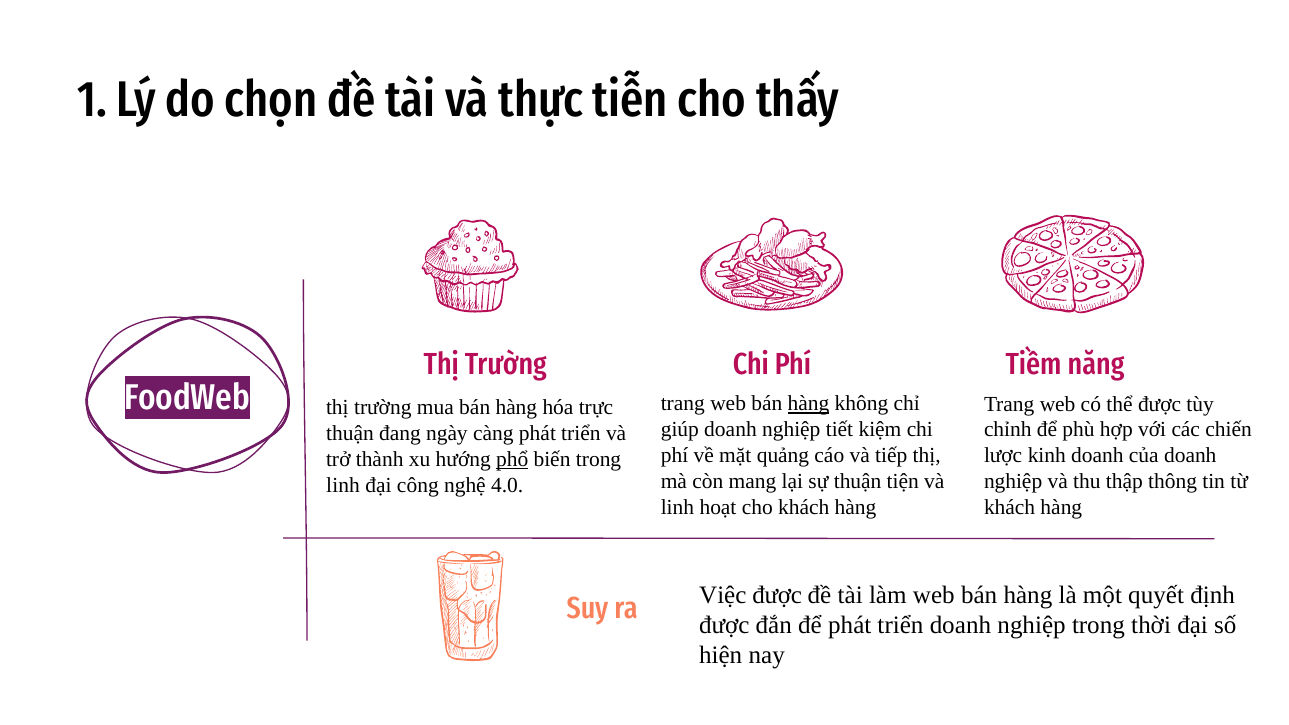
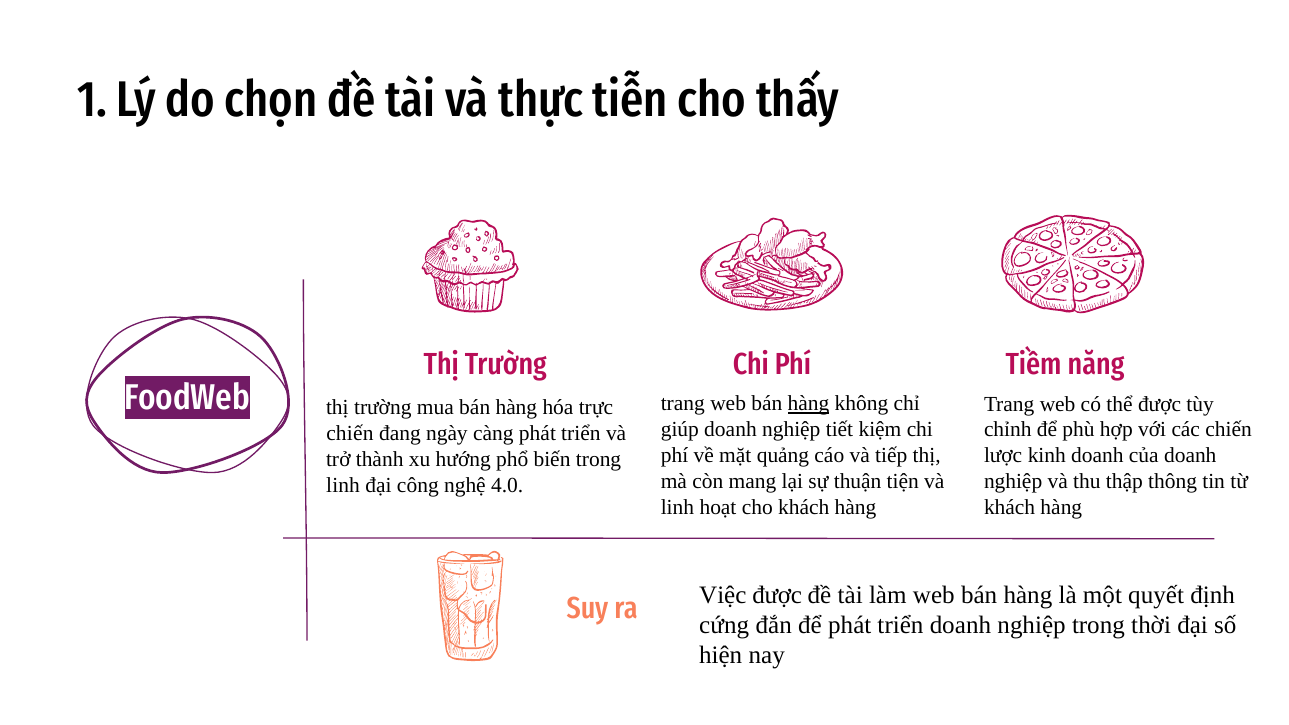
thuận: thuận -> chiến (350, 433)
phổ underline: present -> none (512, 459)
được: được -> cứng (724, 626)
